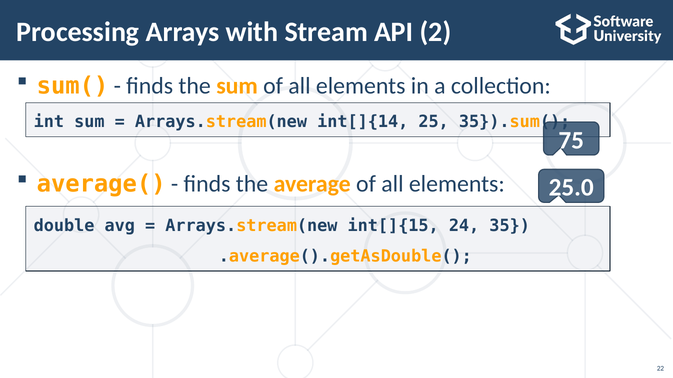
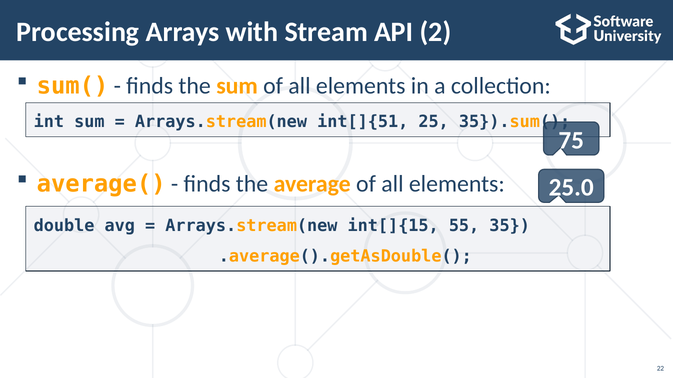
int[]{14: int[]{14 -> int[]{51 (363, 122)
24: 24 -> 55 (464, 226)
